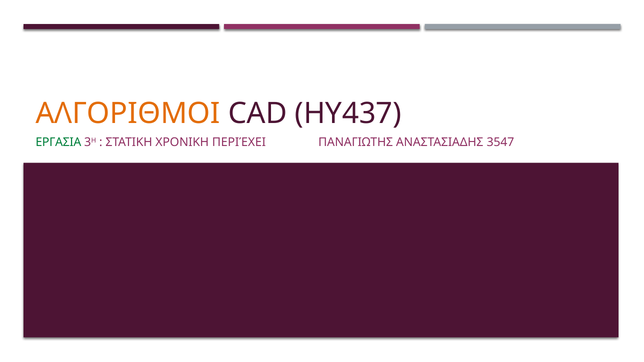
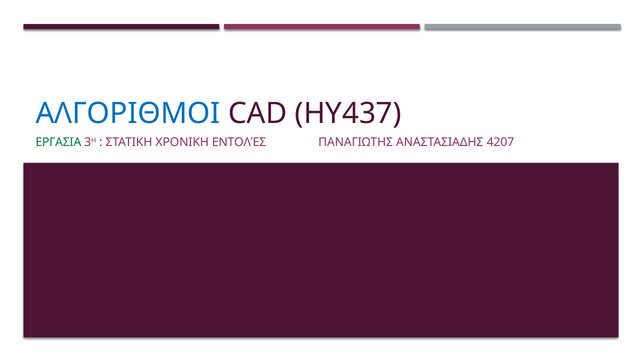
ΑΛΓΟΡΙΘΜΟΙ colour: orange -> blue (128, 114)
ΠΕΡΙΈΧΕΙ: ΠΕΡΙΈΧΕΙ -> ΕΝΤΟΛΈΣ (239, 142)
3547: 3547 -> 4207 (500, 142)
